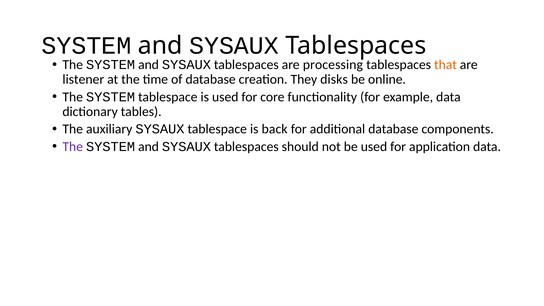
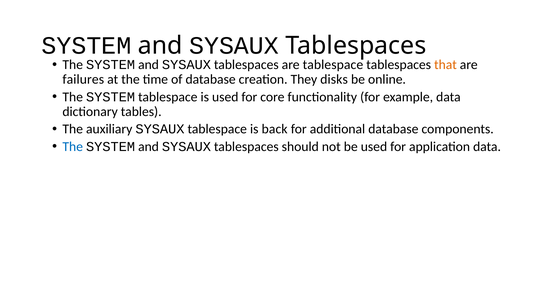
are processing: processing -> tablespace (333, 65)
listener: listener -> failures (83, 79)
The colour: purple -> blue (73, 147)
